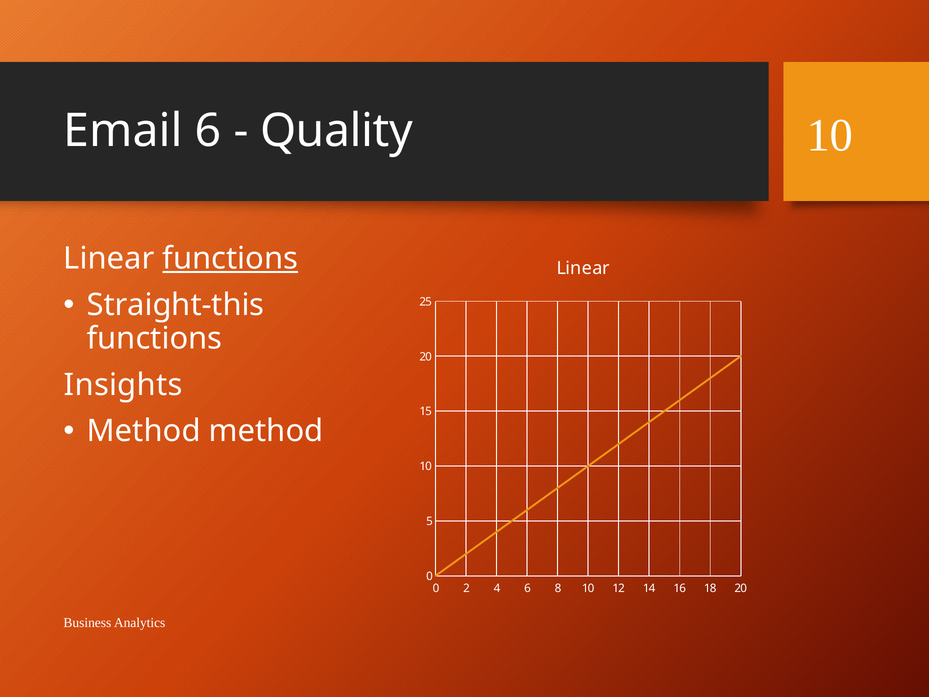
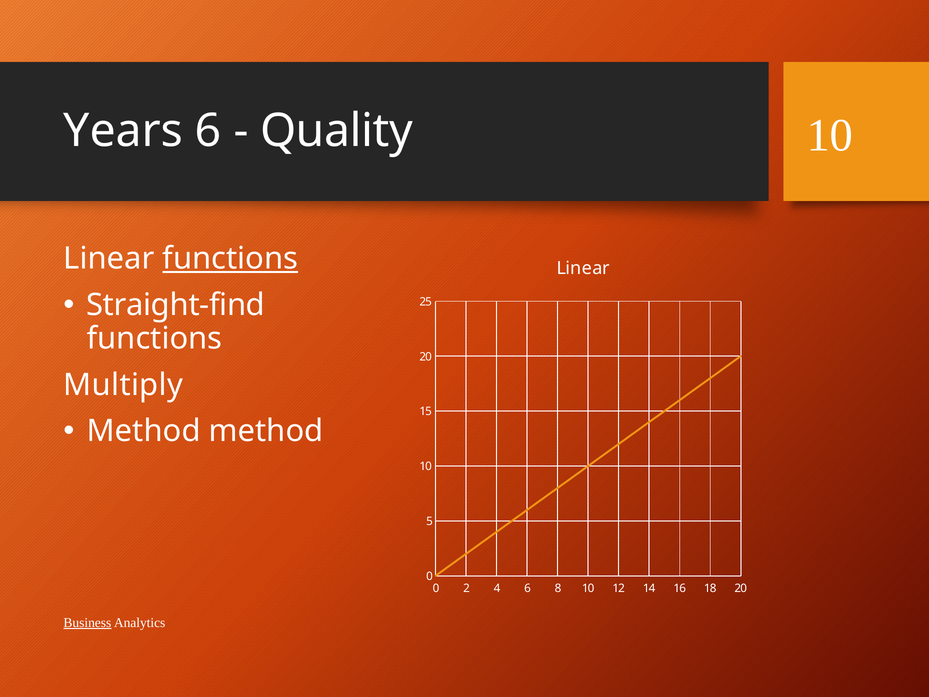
Email: Email -> Years (123, 131)
Straight-this: Straight-this -> Straight-find (176, 305)
Insights: Insights -> Multiply (123, 385)
Business underline: none -> present (87, 623)
